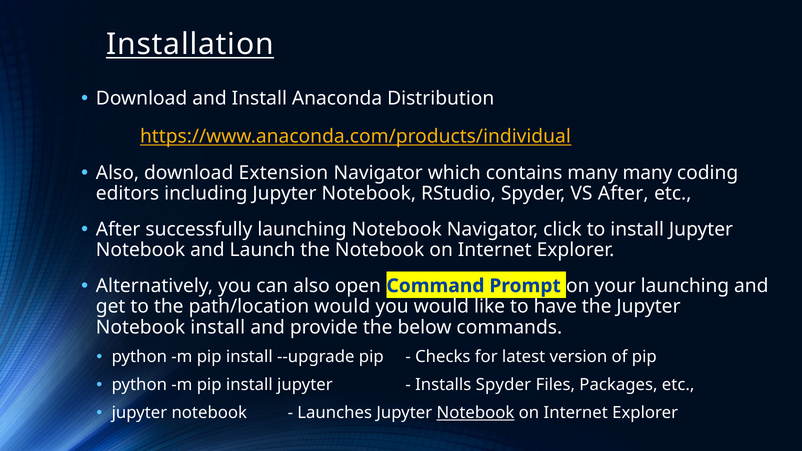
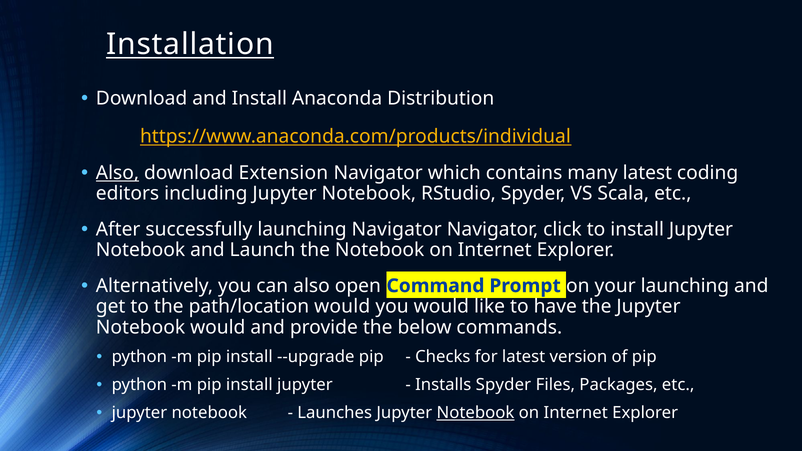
Also underline: none -> present (117, 173)
many many: many -> latest (647, 173)
VS After: After -> Scala (623, 194)
launching Notebook: Notebook -> Navigator (397, 229)
Notebook install: install -> would (218, 327)
